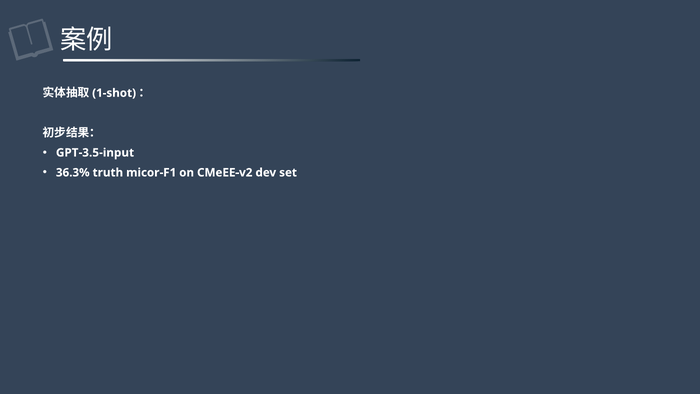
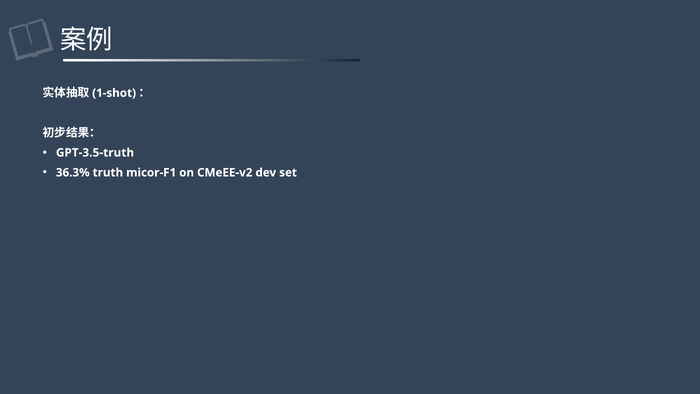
GPT-3.5-input: GPT-3.5-input -> GPT-3.5-truth (95, 153)
